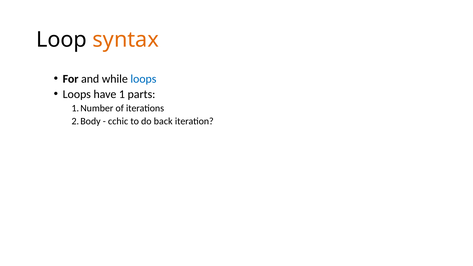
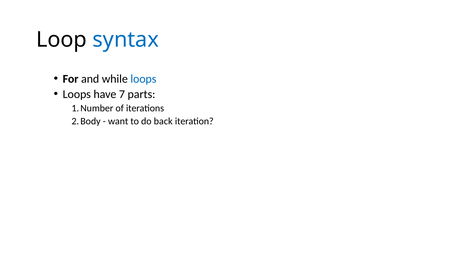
syntax colour: orange -> blue (126, 40)
1: 1 -> 7 (122, 94)
cchic: cchic -> want (118, 121)
